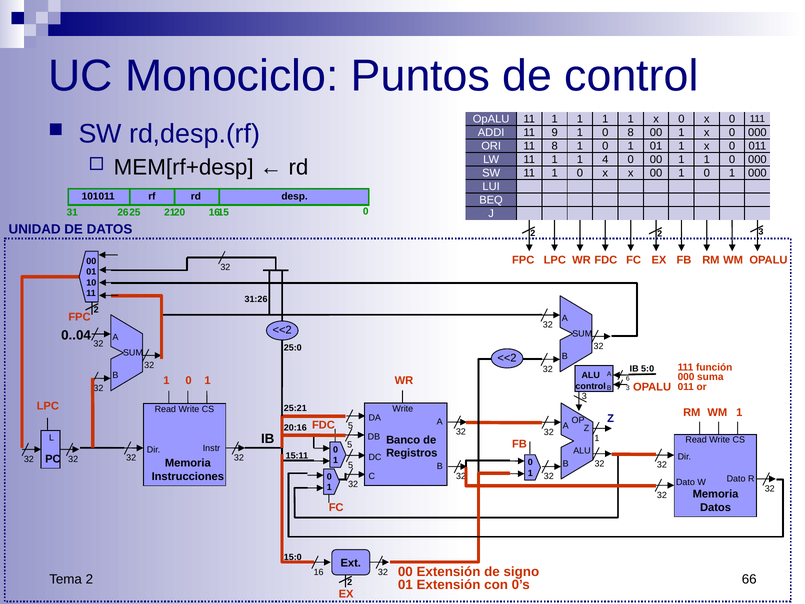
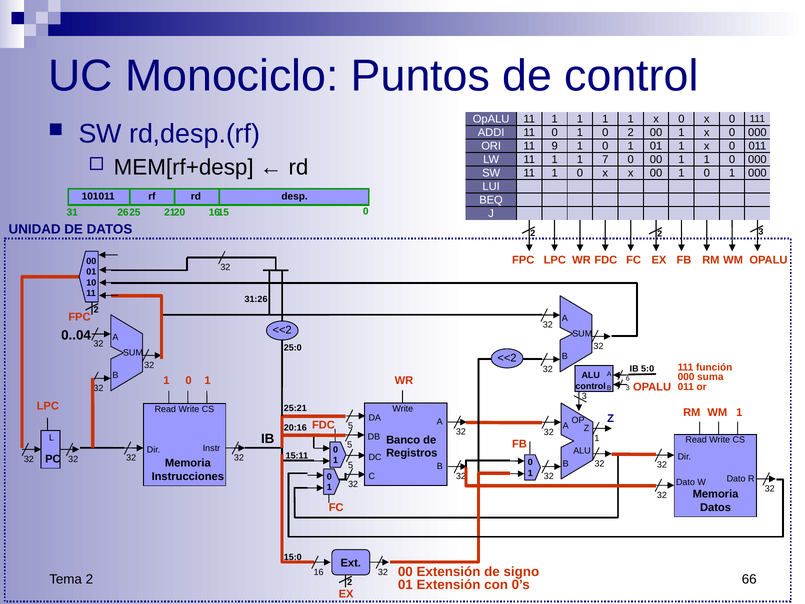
11 9: 9 -> 0 (555, 132)
0 8: 8 -> 2 (631, 132)
11 8: 8 -> 9 (555, 146)
4: 4 -> 7 (605, 159)
